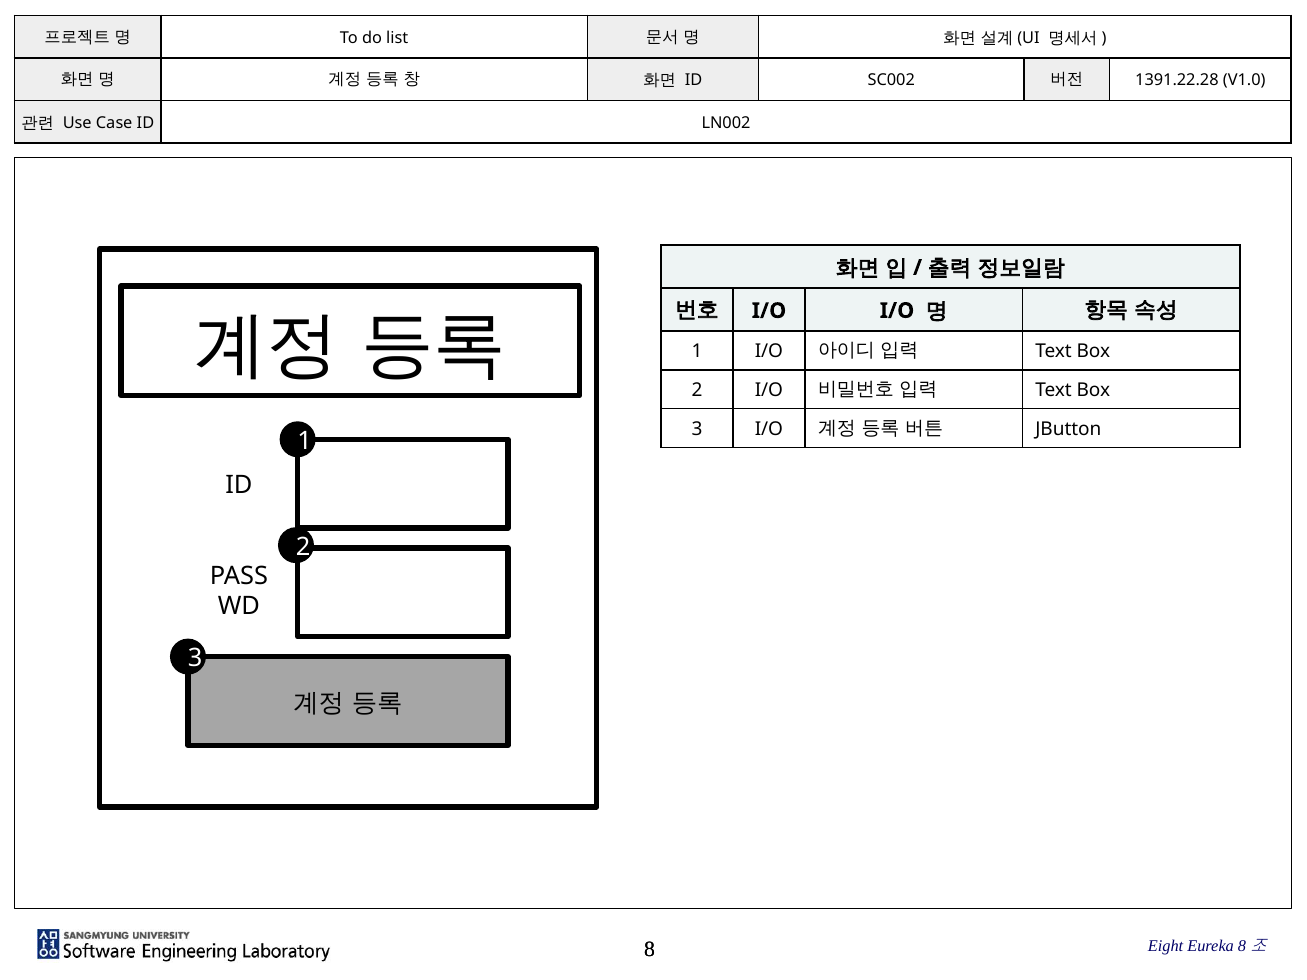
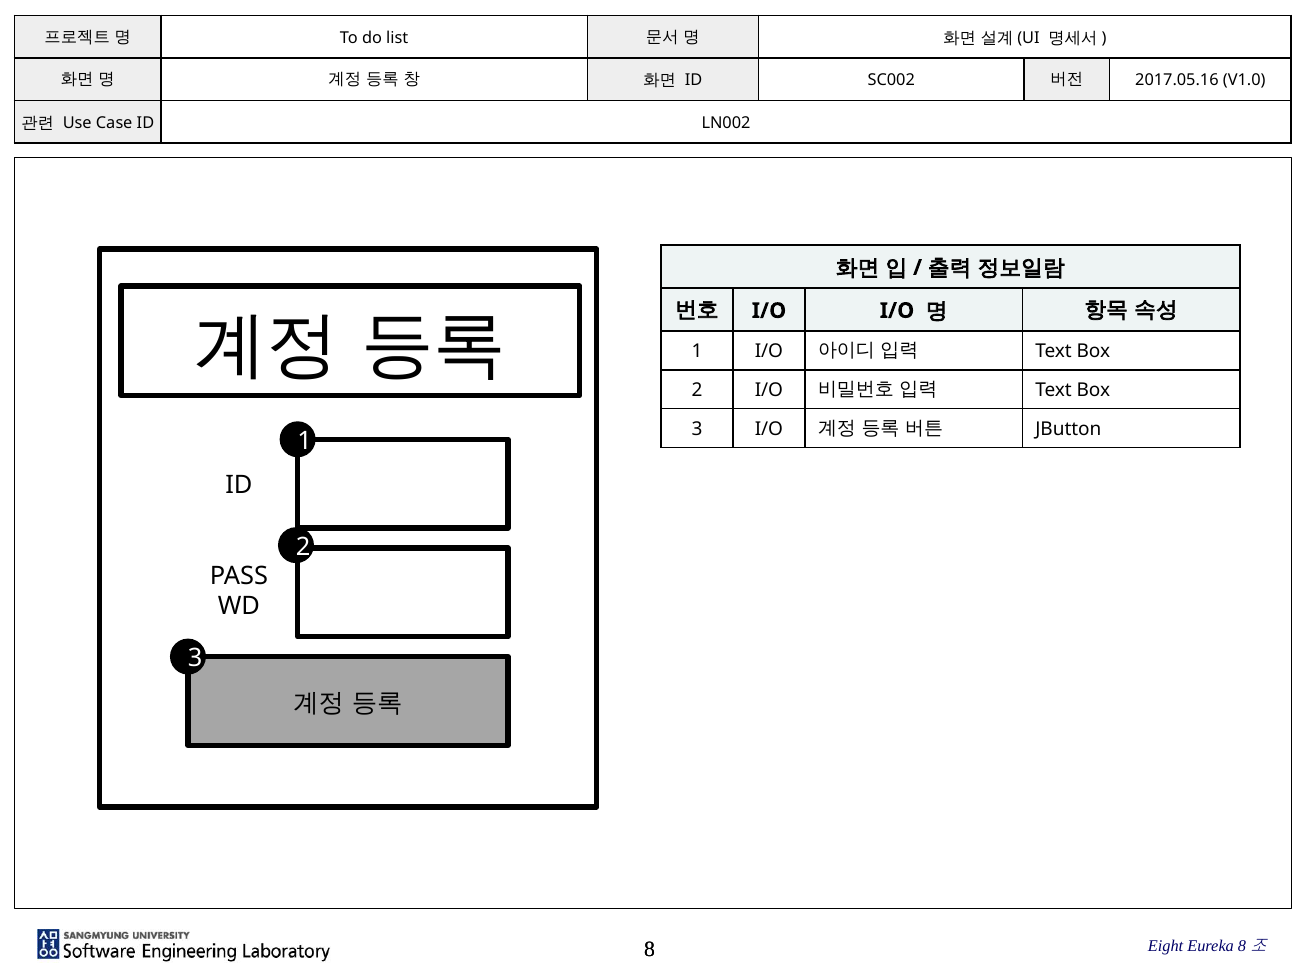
1391.22.28: 1391.22.28 -> 2017.05.16 (1177, 80)
